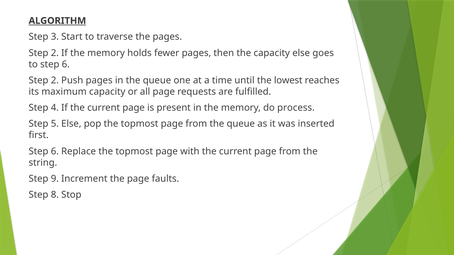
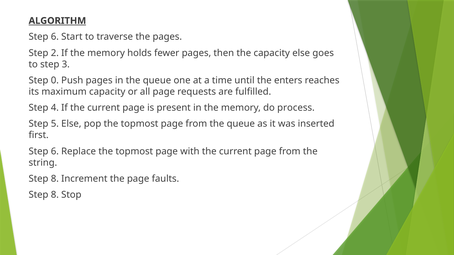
3: 3 -> 6 (55, 37)
to step 6: 6 -> 3 (66, 64)
2: 2 -> 0 (55, 80)
lowest: lowest -> enters (288, 80)
9: 9 -> 8 (55, 179)
